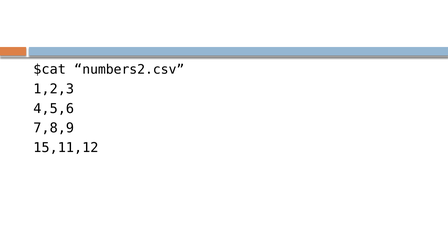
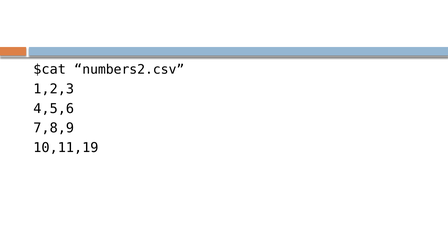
15,11,12: 15,11,12 -> 10,11,19 (66, 148)
